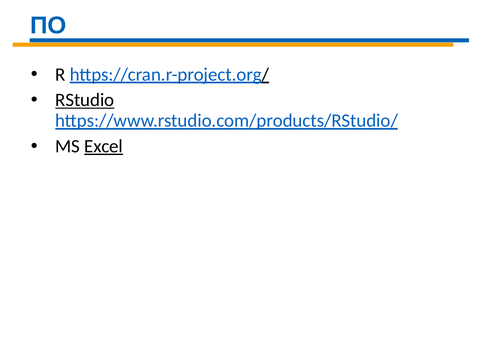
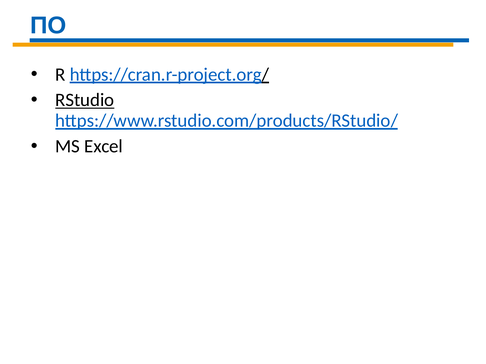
Excel underline: present -> none (104, 146)
